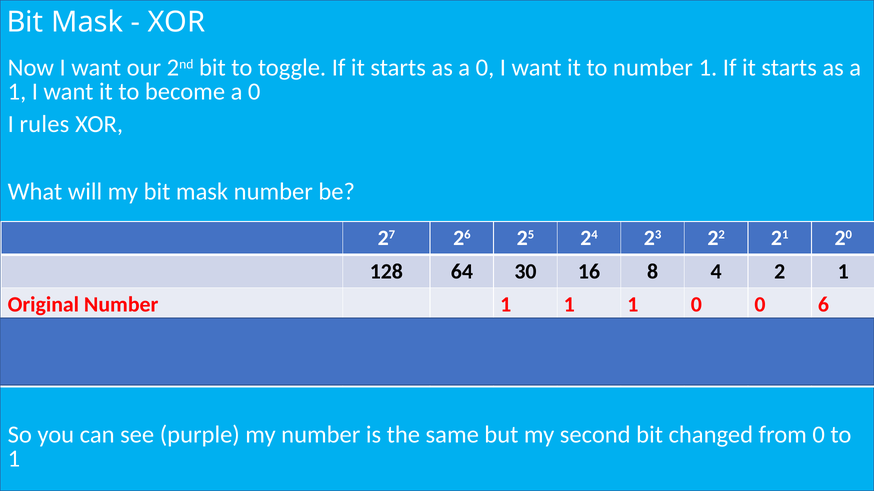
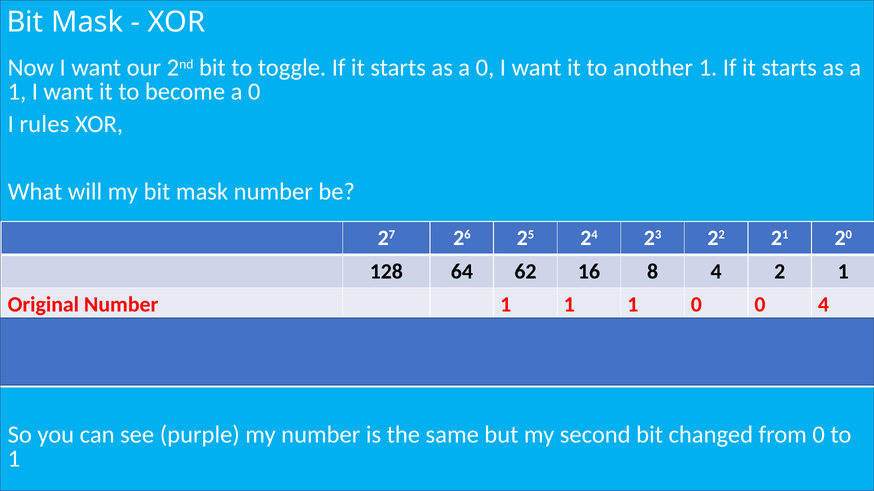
to number: number -> another (653, 68)
30: 30 -> 62 (525, 272)
0 6: 6 -> 4 (824, 305)
